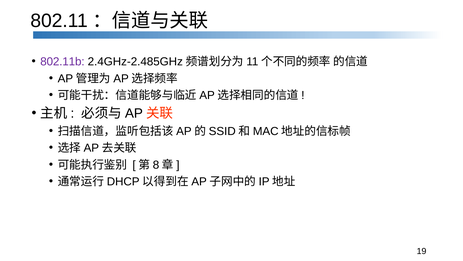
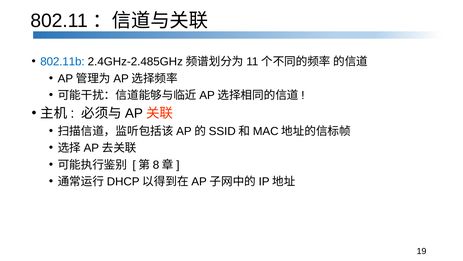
802.11b colour: purple -> blue (62, 62)
